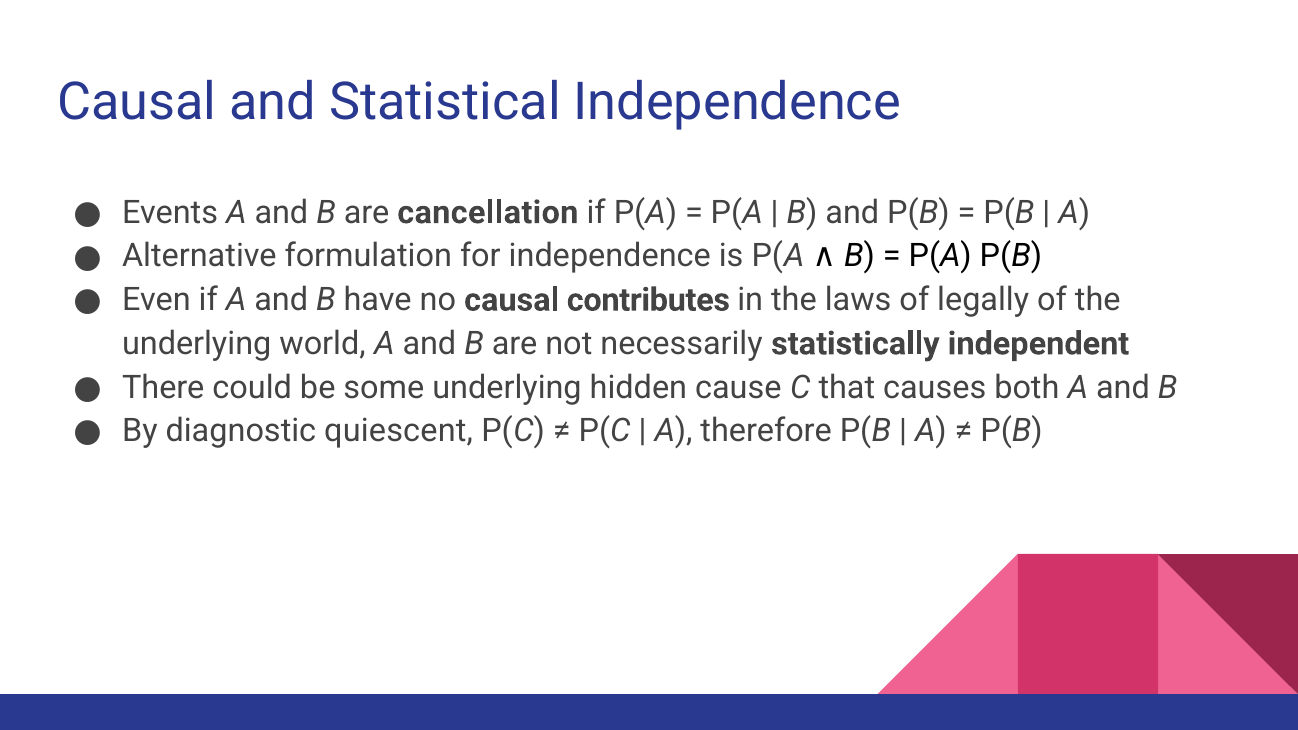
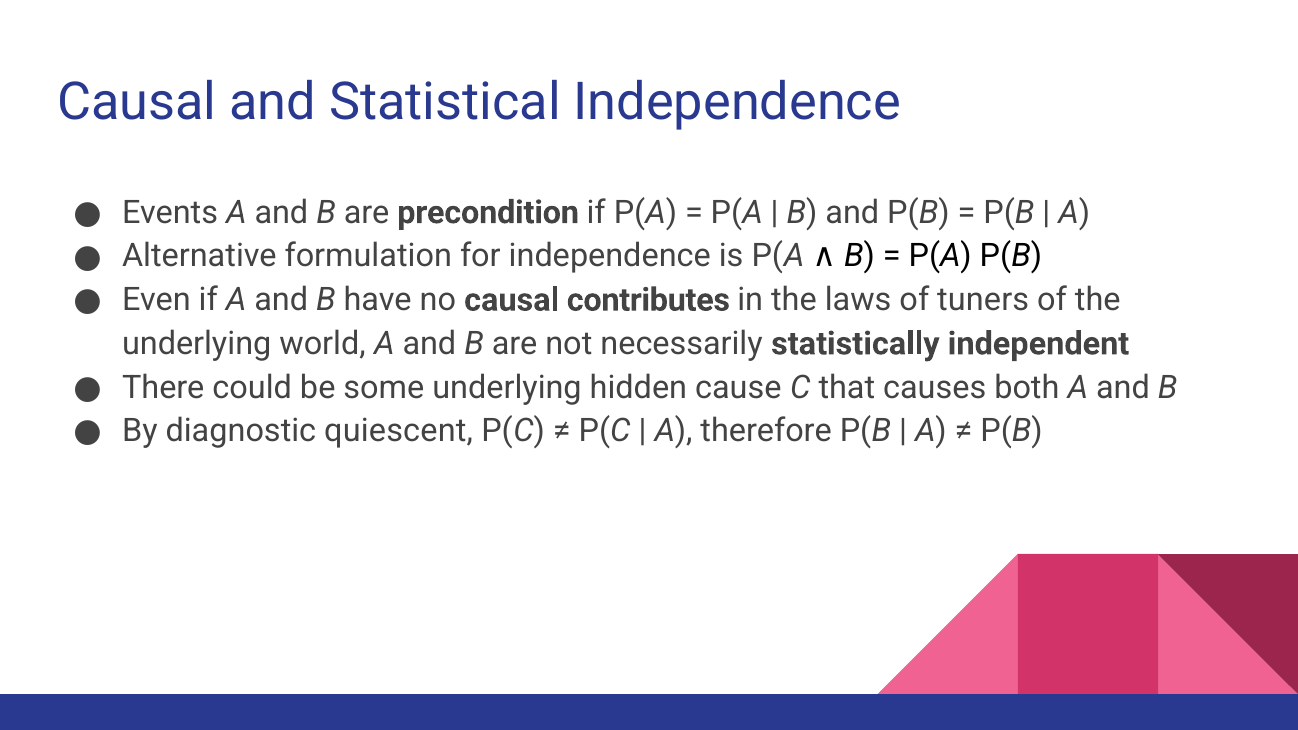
cancellation: cancellation -> precondition (488, 213)
legally: legally -> tuners (983, 300)
